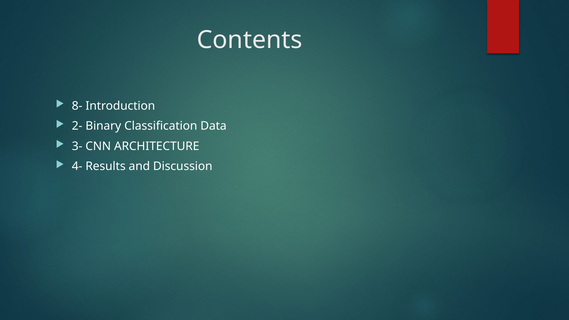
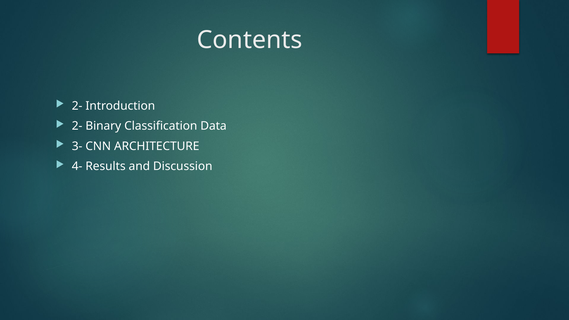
8-: 8- -> 2- (77, 106)
